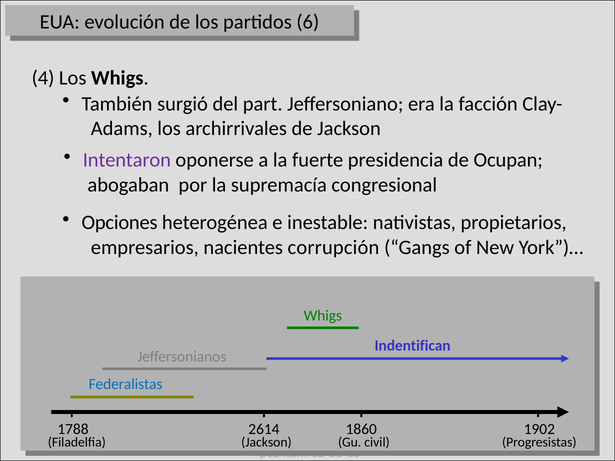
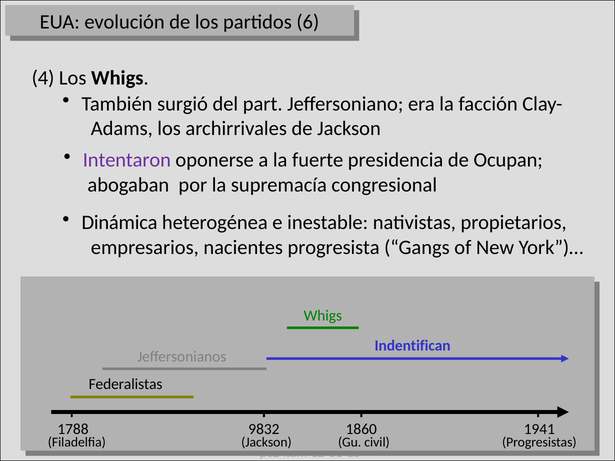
Opciones: Opciones -> Dinámica (120, 223)
corrupción: corrupción -> progresista (334, 247)
Federalistas colour: blue -> black (126, 385)
2614: 2614 -> 9832 (264, 429)
1902: 1902 -> 1941 (539, 429)
